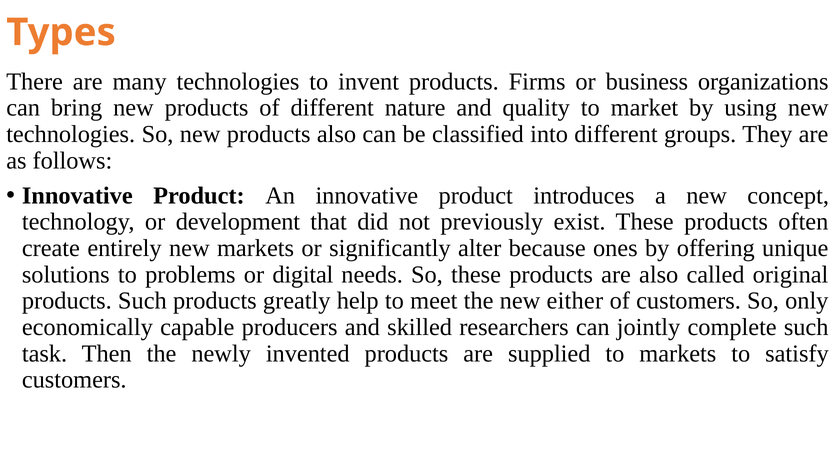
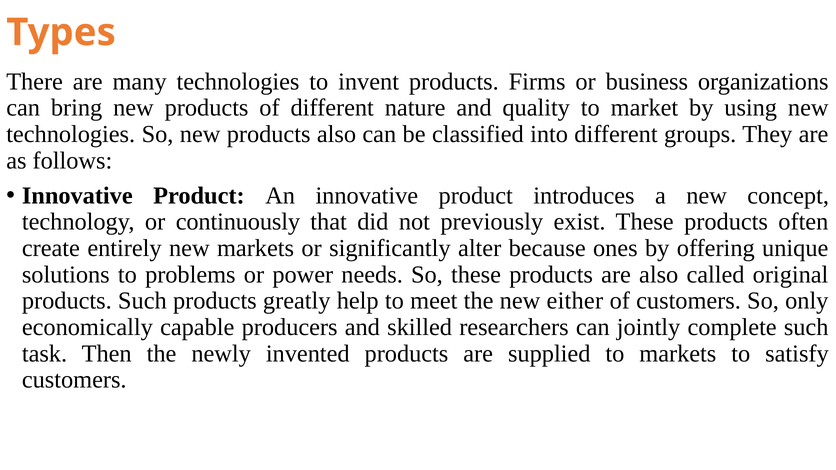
development: development -> continuously (238, 222)
digital: digital -> power (303, 275)
